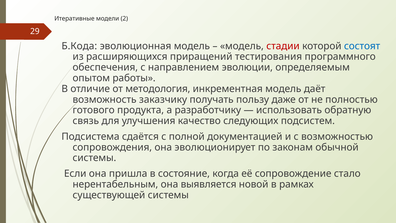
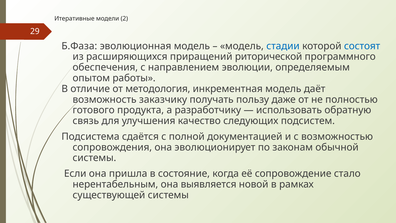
Б.Кода: Б.Кода -> Б.Фаза (79, 46)
стадии colour: red -> blue (283, 46)
тестирования: тестирования -> риторической (269, 57)
